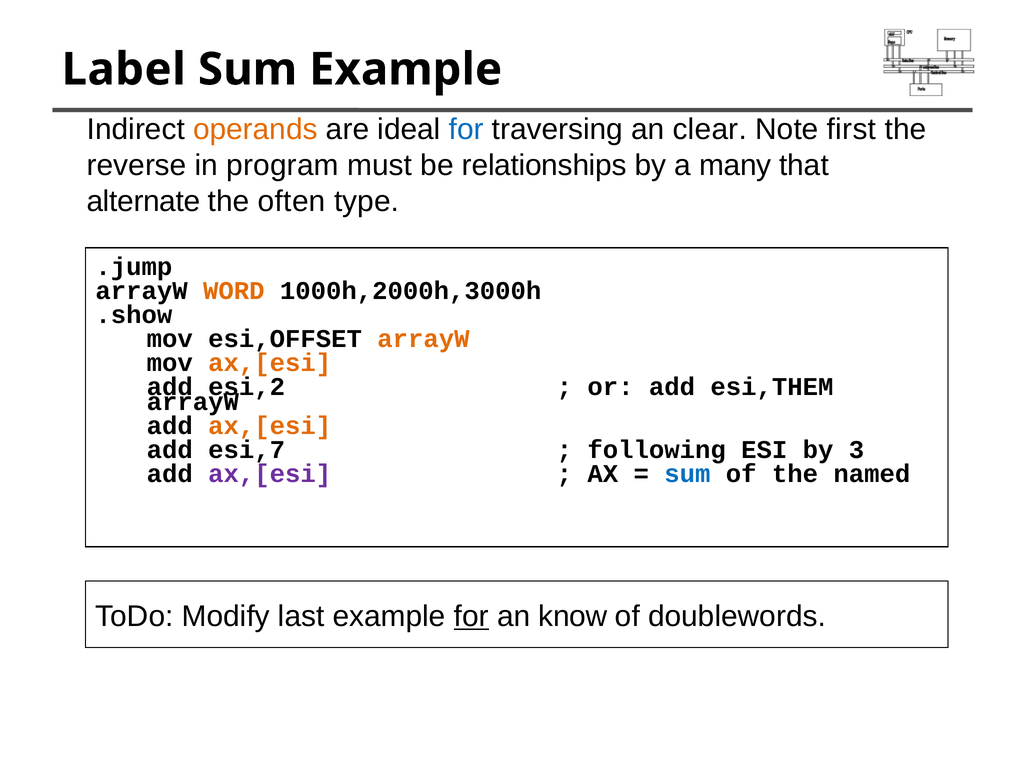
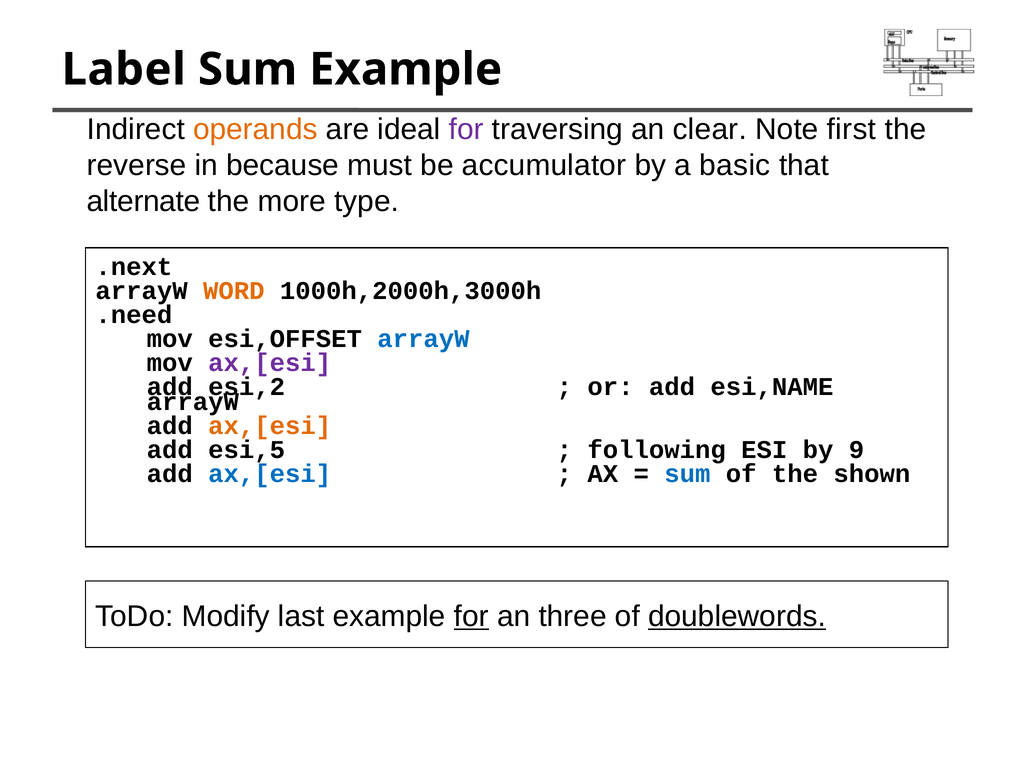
for colour: blue -> purple (466, 129)
program: program -> because (283, 165)
relationships: relationships -> accumulator (544, 165)
many: many -> basic (735, 165)
often: often -> more (292, 201)
.jump: .jump -> .next (134, 267)
.show: .show -> .need (134, 315)
arrayW colour: orange -> blue (423, 339)
ax,[esi colour: orange -> purple (270, 363)
esi,THEM: esi,THEM -> esi,NAME (772, 387)
esi,7: esi,7 -> esi,5 (247, 450)
3: 3 -> 9 (857, 450)
ax,[esi colour: purple -> blue (270, 474)
named: named -> shown (872, 474)
know: know -> three (573, 616)
doublewords underline: none -> present (737, 616)
